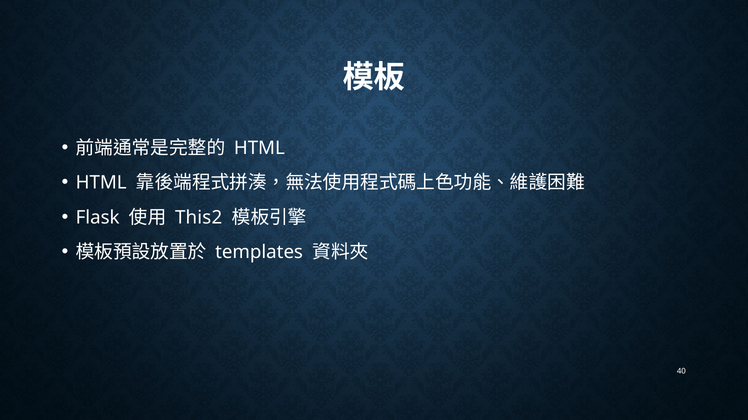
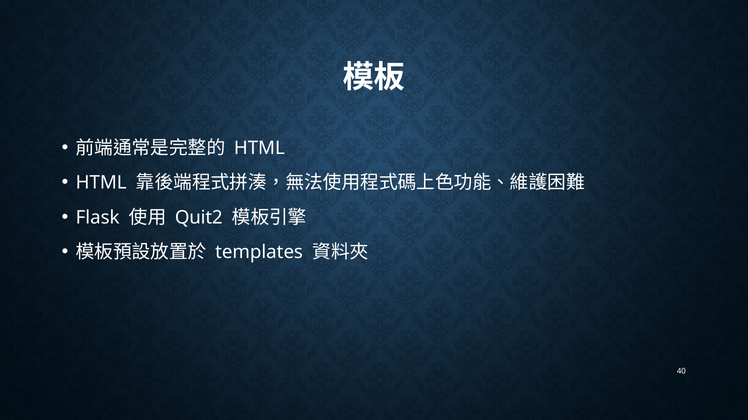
This2: This2 -> Quit2 (199, 218)
